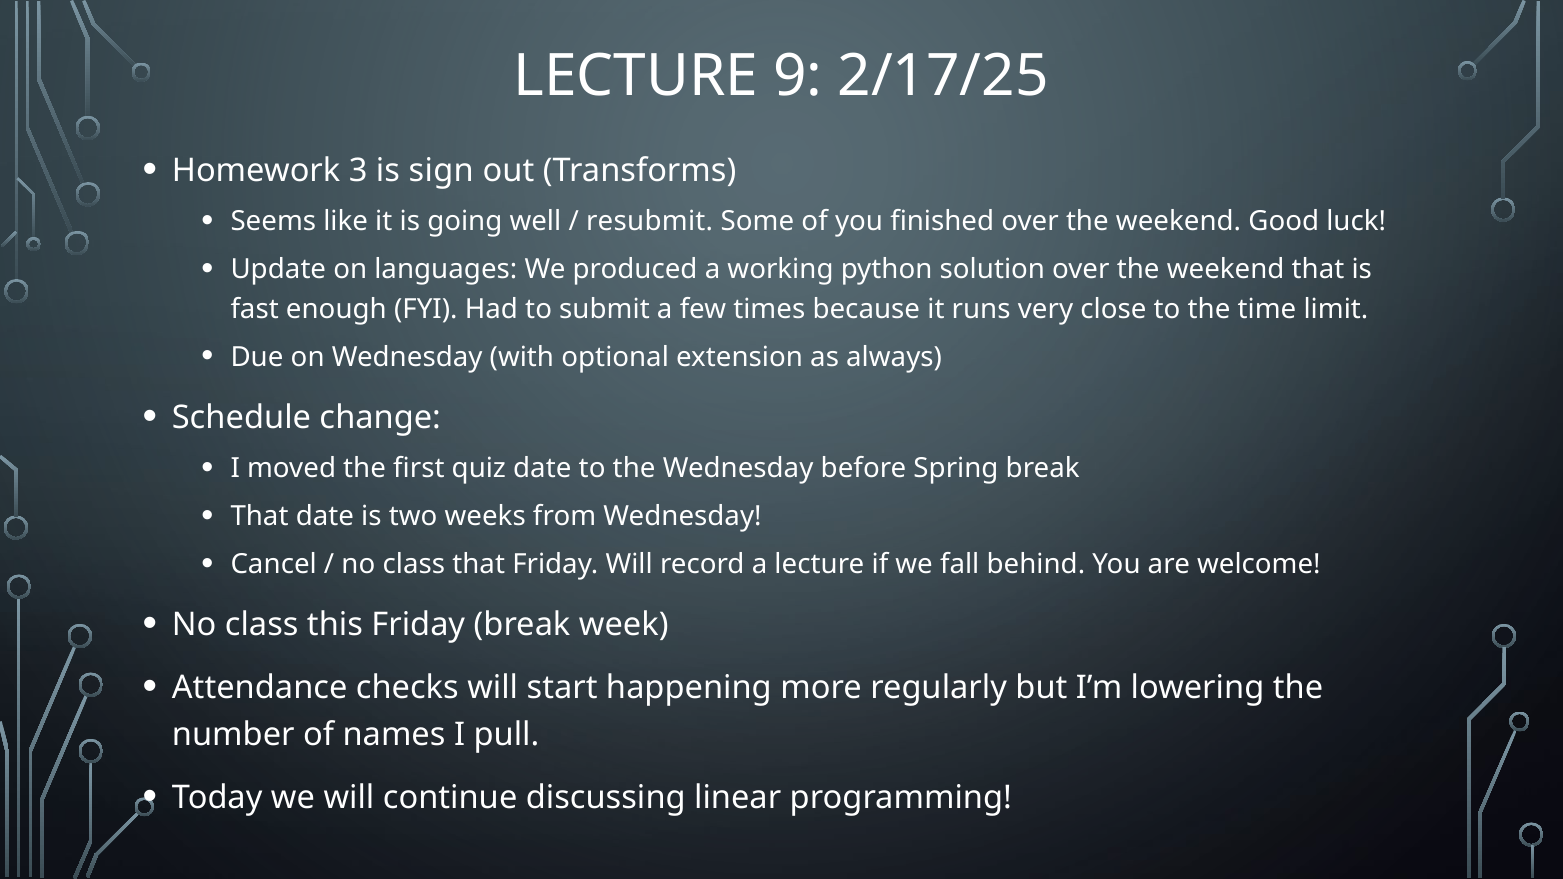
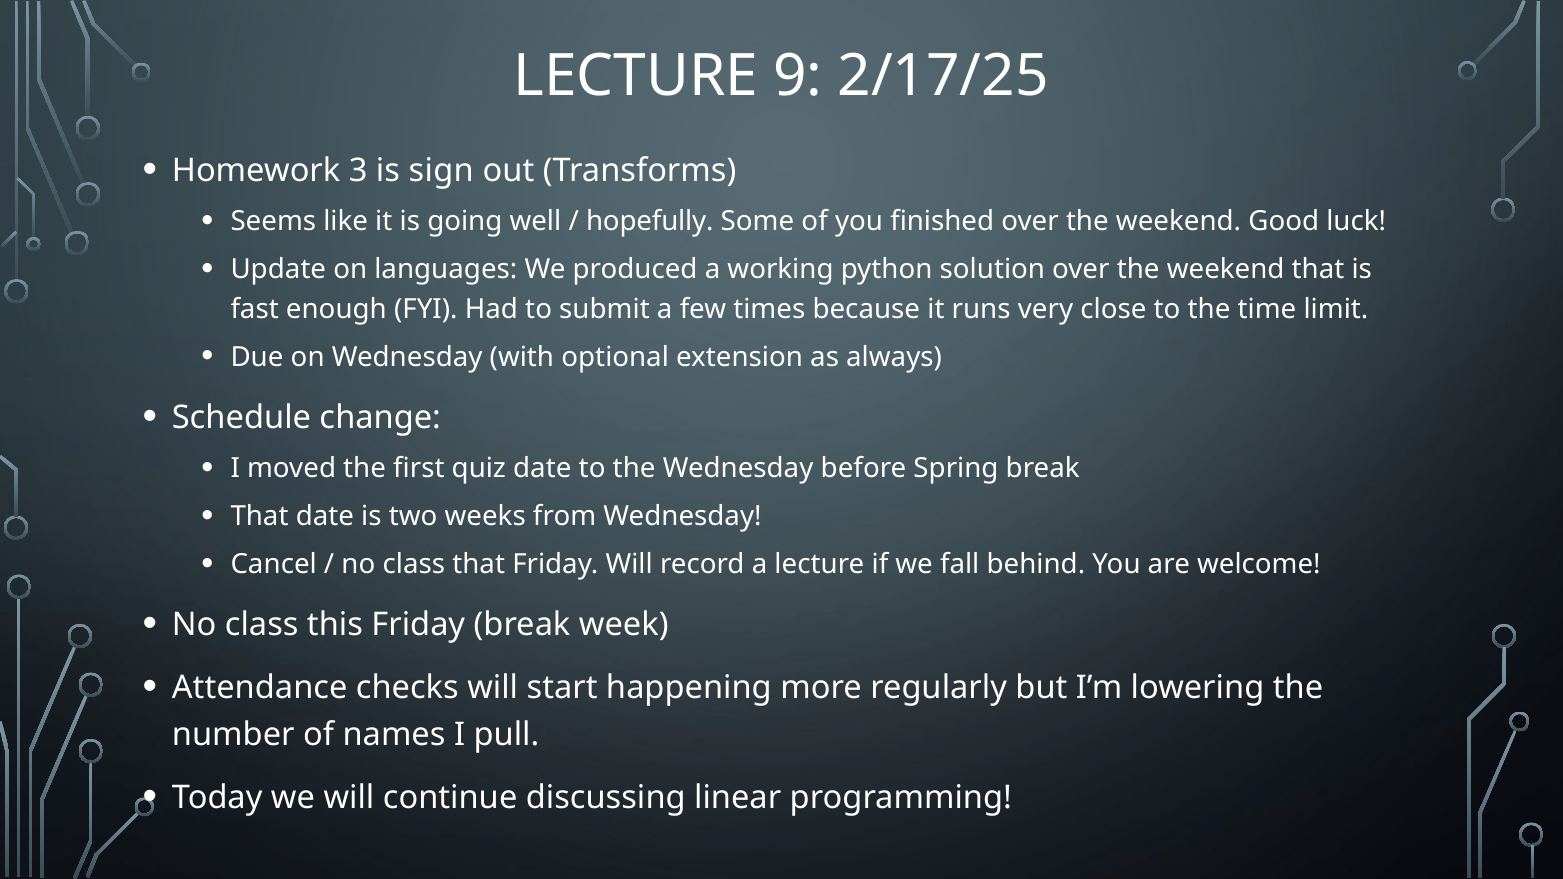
resubmit: resubmit -> hopefully (650, 221)
